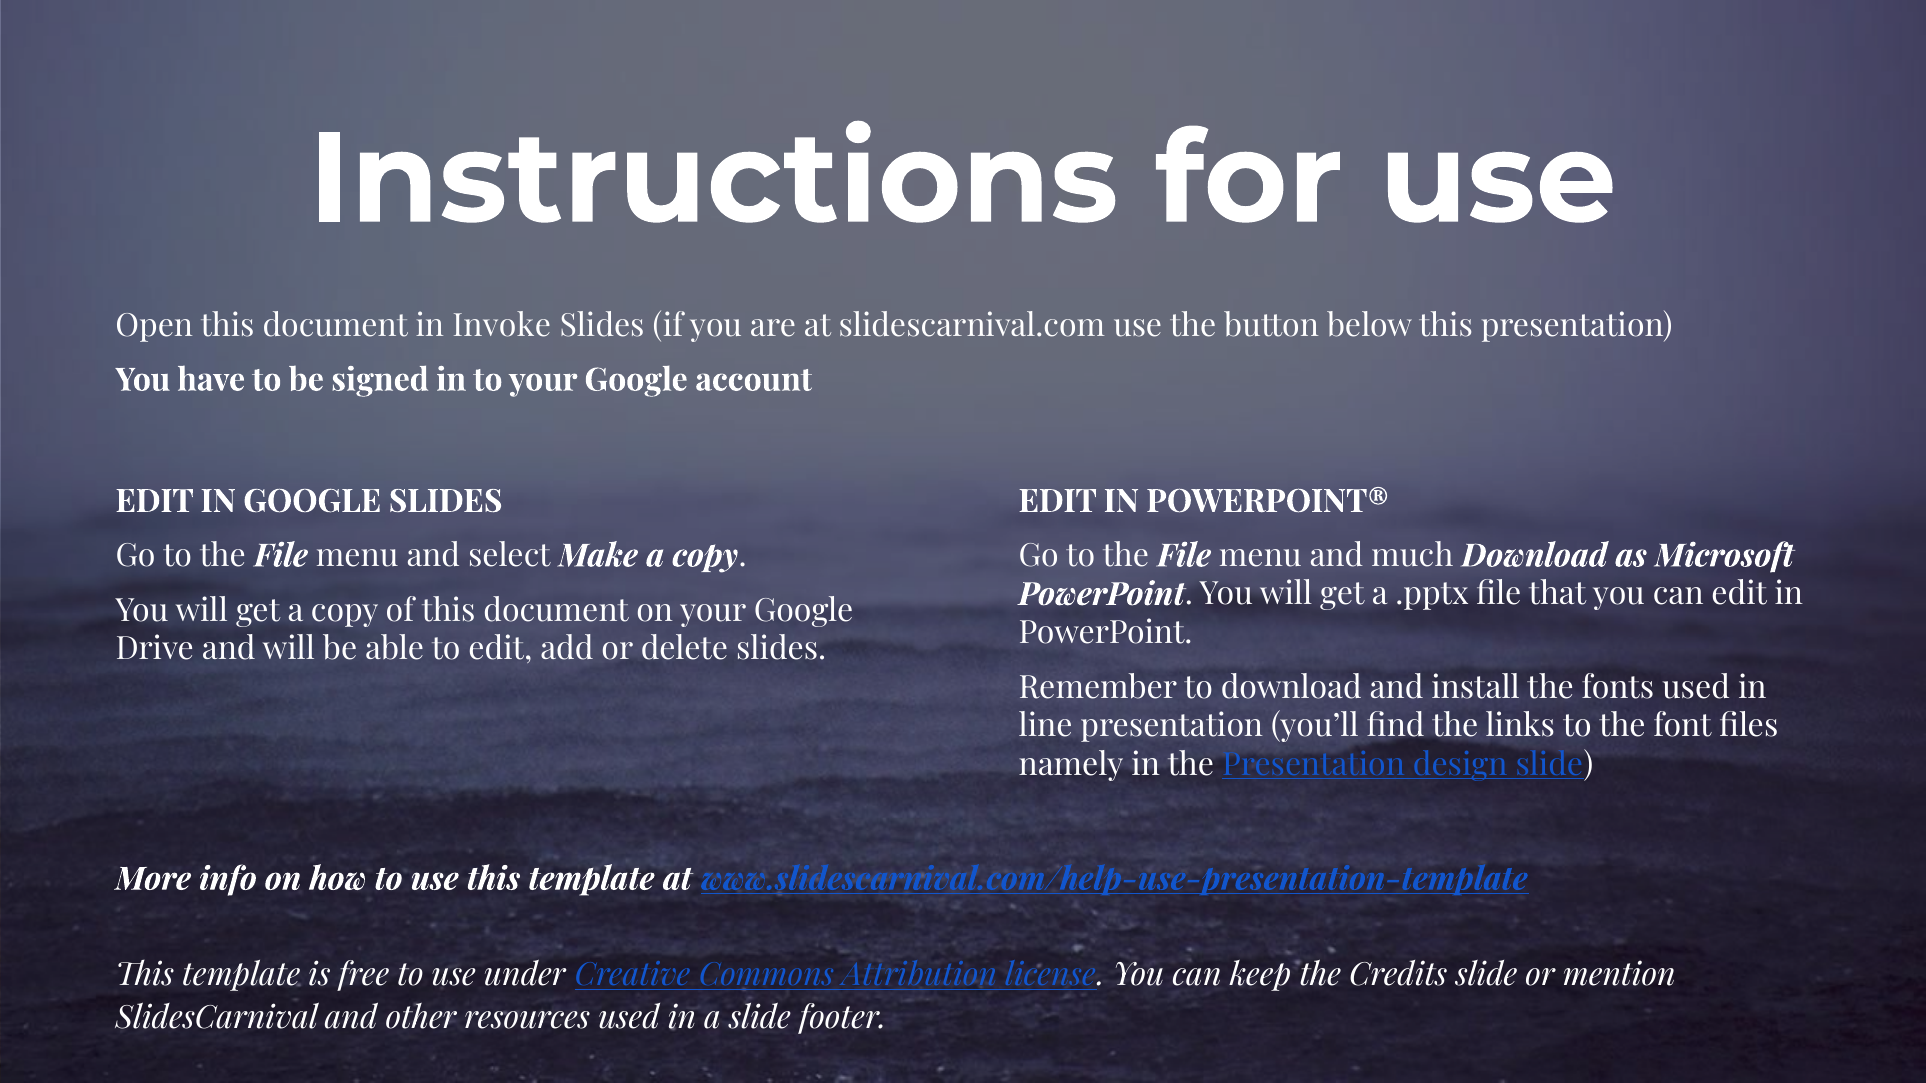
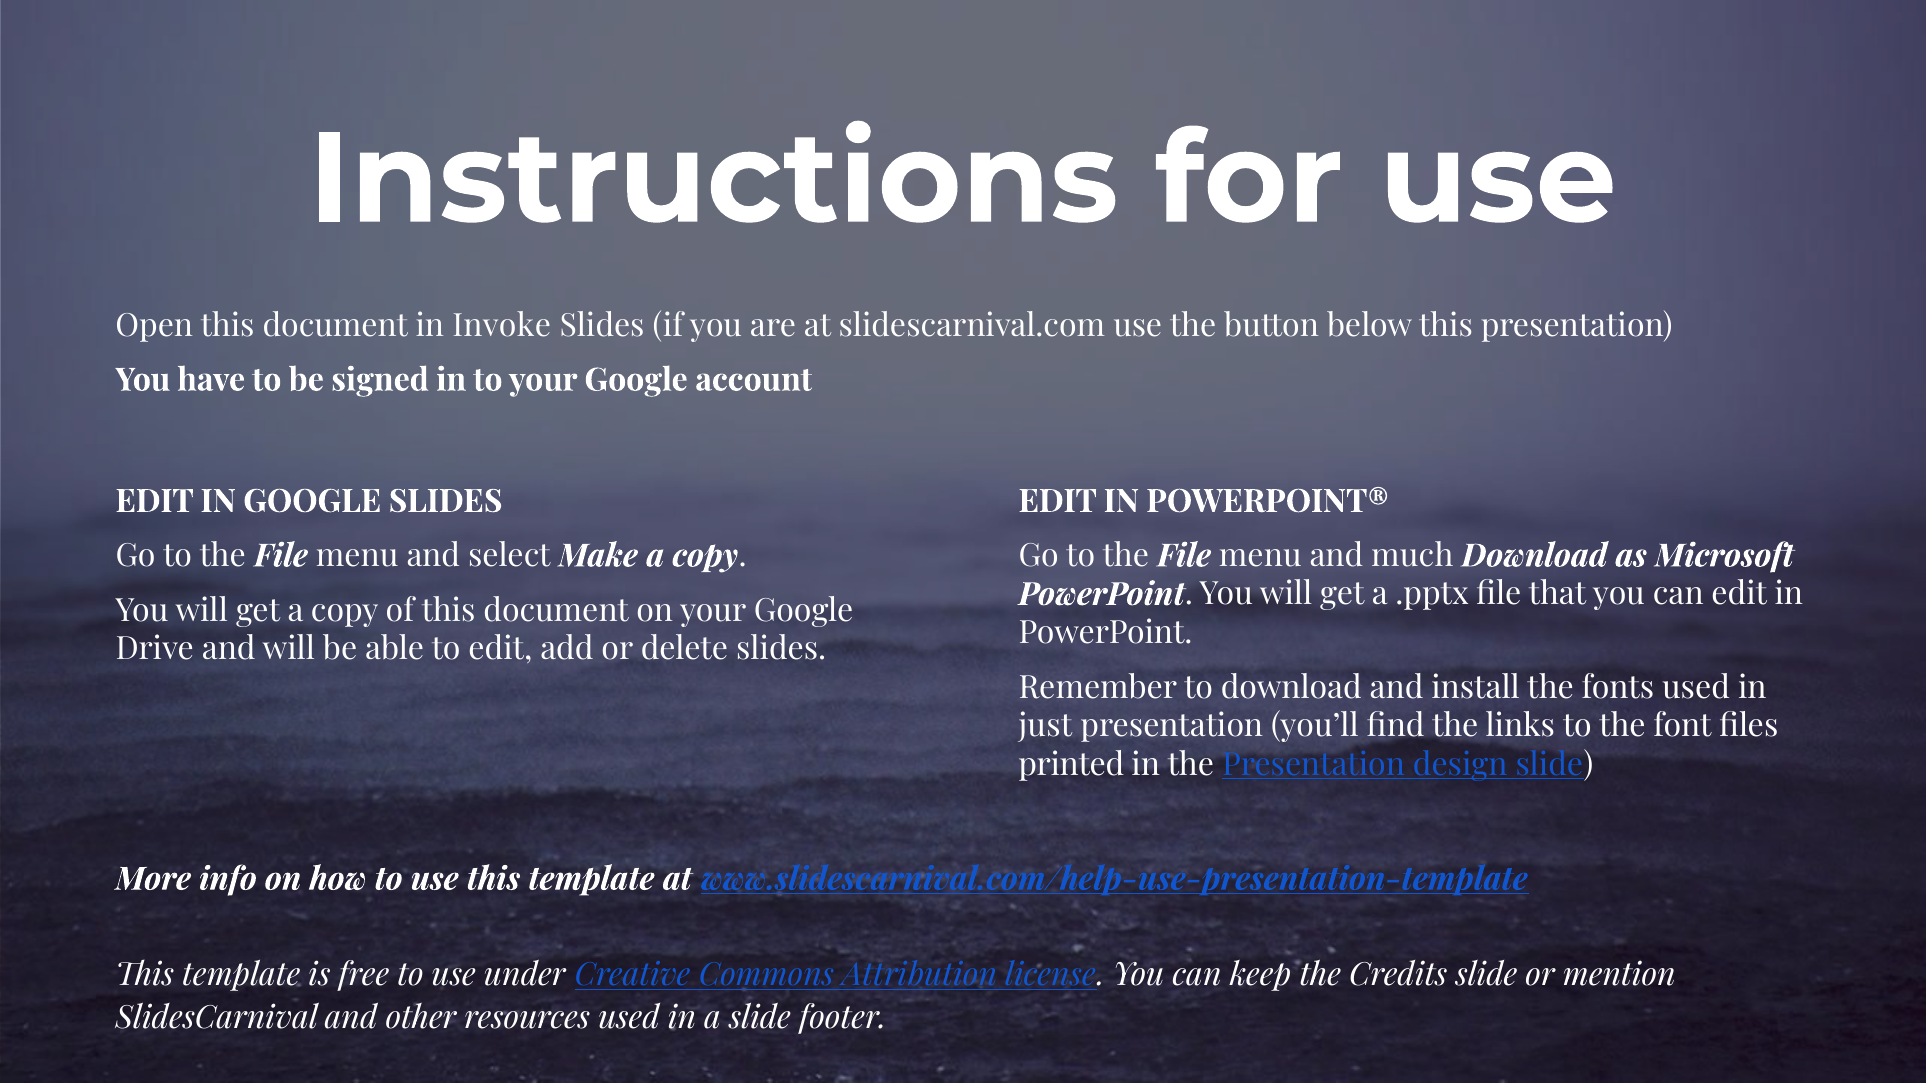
line: line -> just (1045, 726)
namely: namely -> printed (1071, 765)
